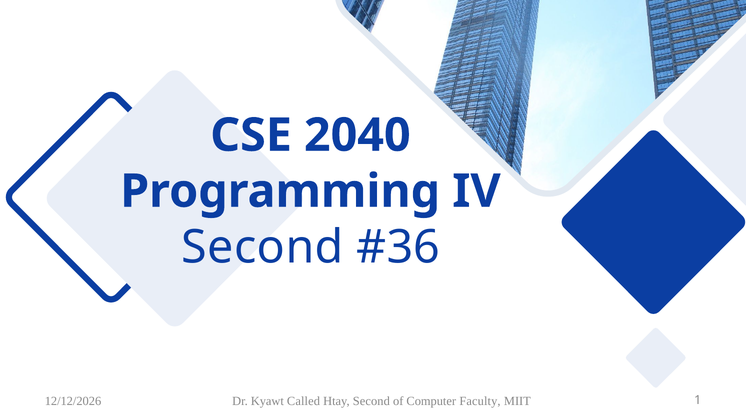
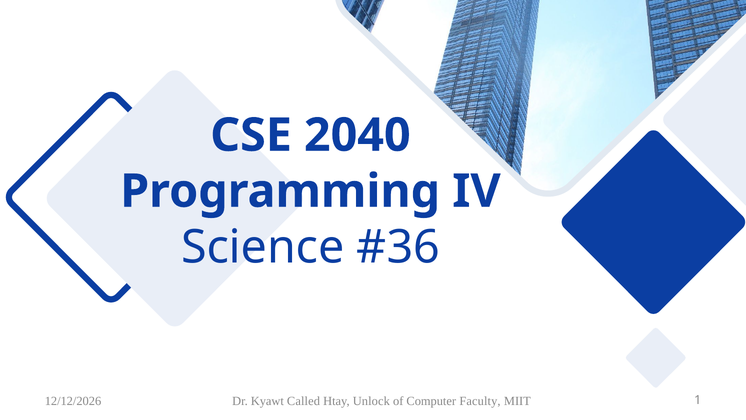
Second: Second -> Science (263, 247)
Htay Second: Second -> Unlock (371, 401)
